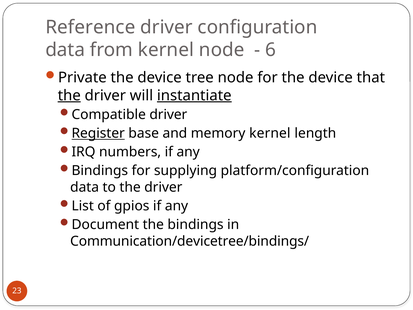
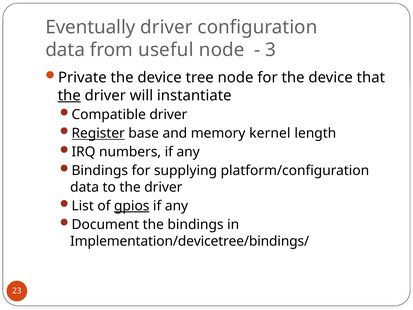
Reference: Reference -> Eventually (90, 27)
from kernel: kernel -> useful (166, 50)
6: 6 -> 3 (271, 50)
instantiate underline: present -> none (194, 95)
gpios underline: none -> present (132, 206)
Communication/devicetree/bindings/: Communication/devicetree/bindings/ -> Implementation/devicetree/bindings/ (190, 241)
